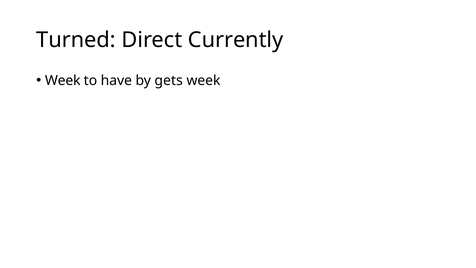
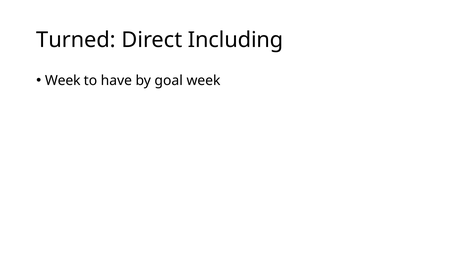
Currently: Currently -> Including (236, 40)
gets: gets -> goal (169, 80)
